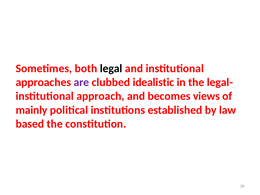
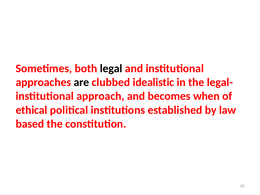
are colour: purple -> black (81, 82)
views: views -> when (206, 96)
mainly: mainly -> ethical (31, 110)
